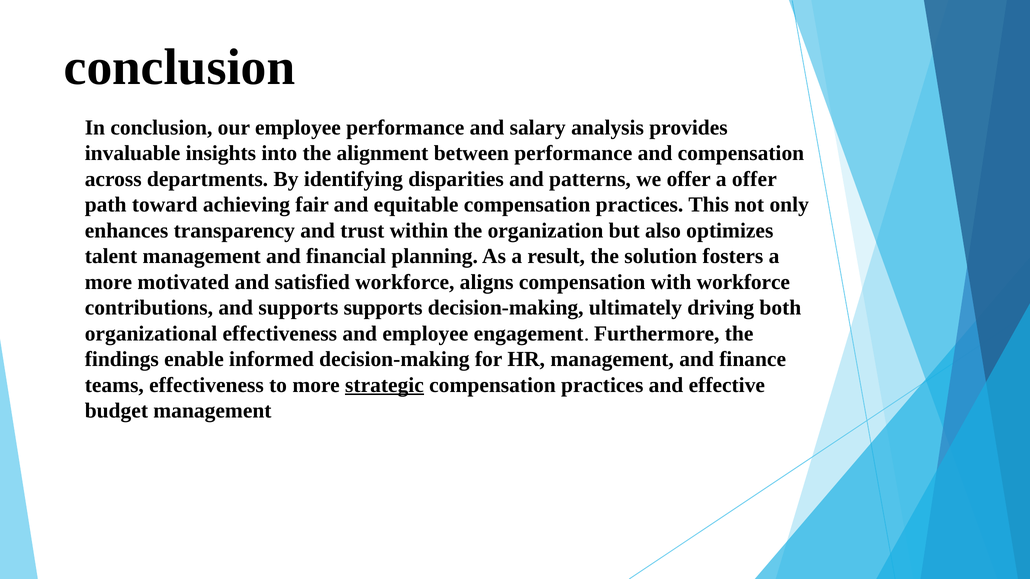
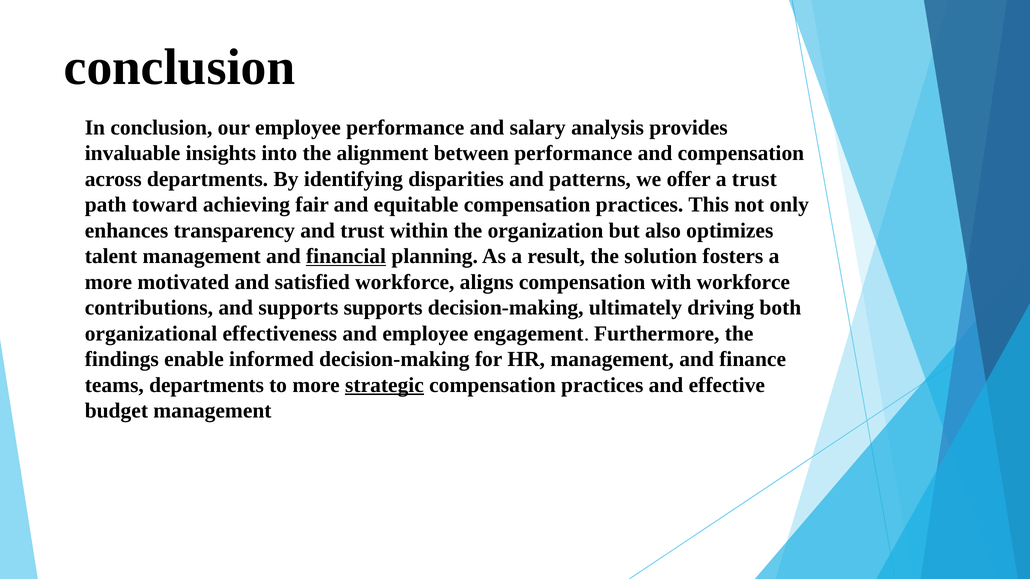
a offer: offer -> trust (754, 179)
financial underline: none -> present (346, 256)
teams effectiveness: effectiveness -> departments (207, 385)
